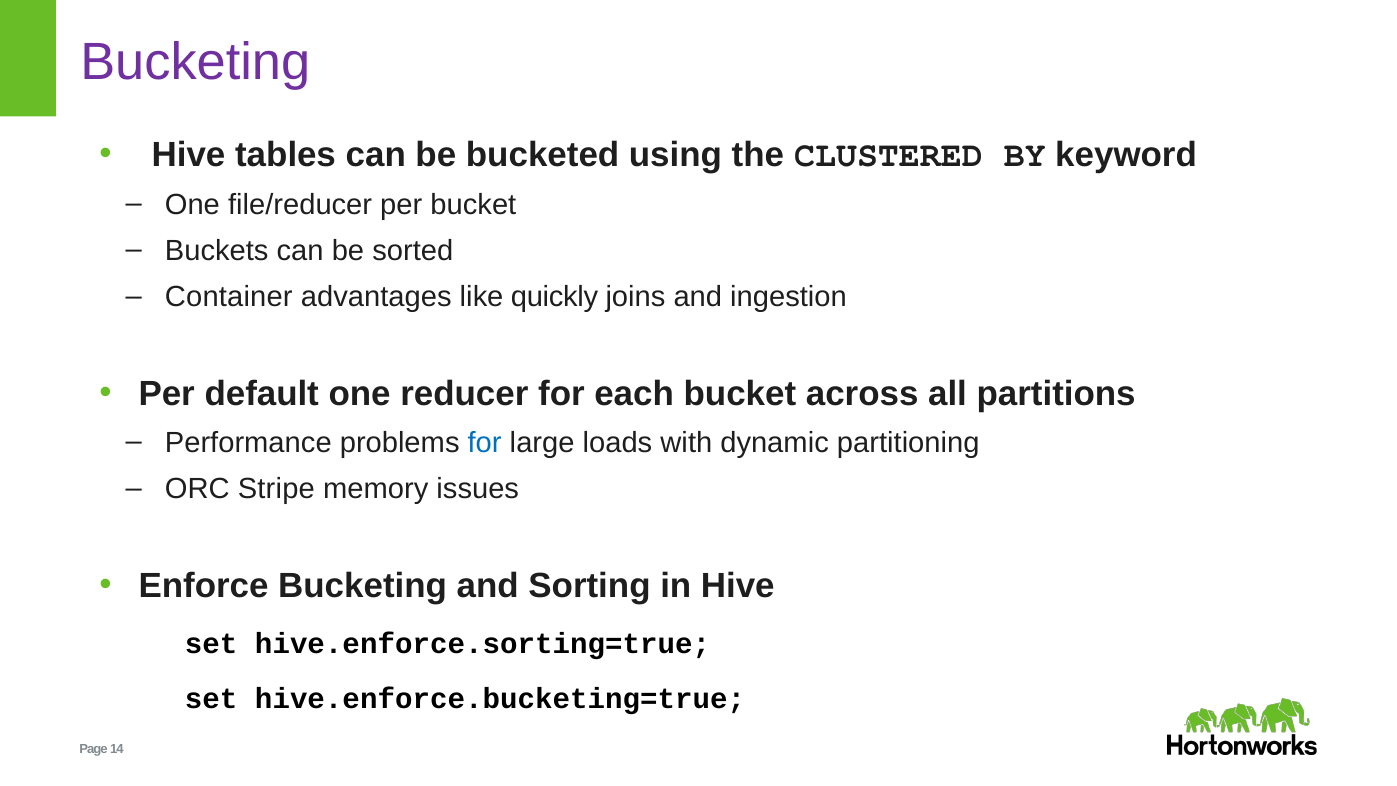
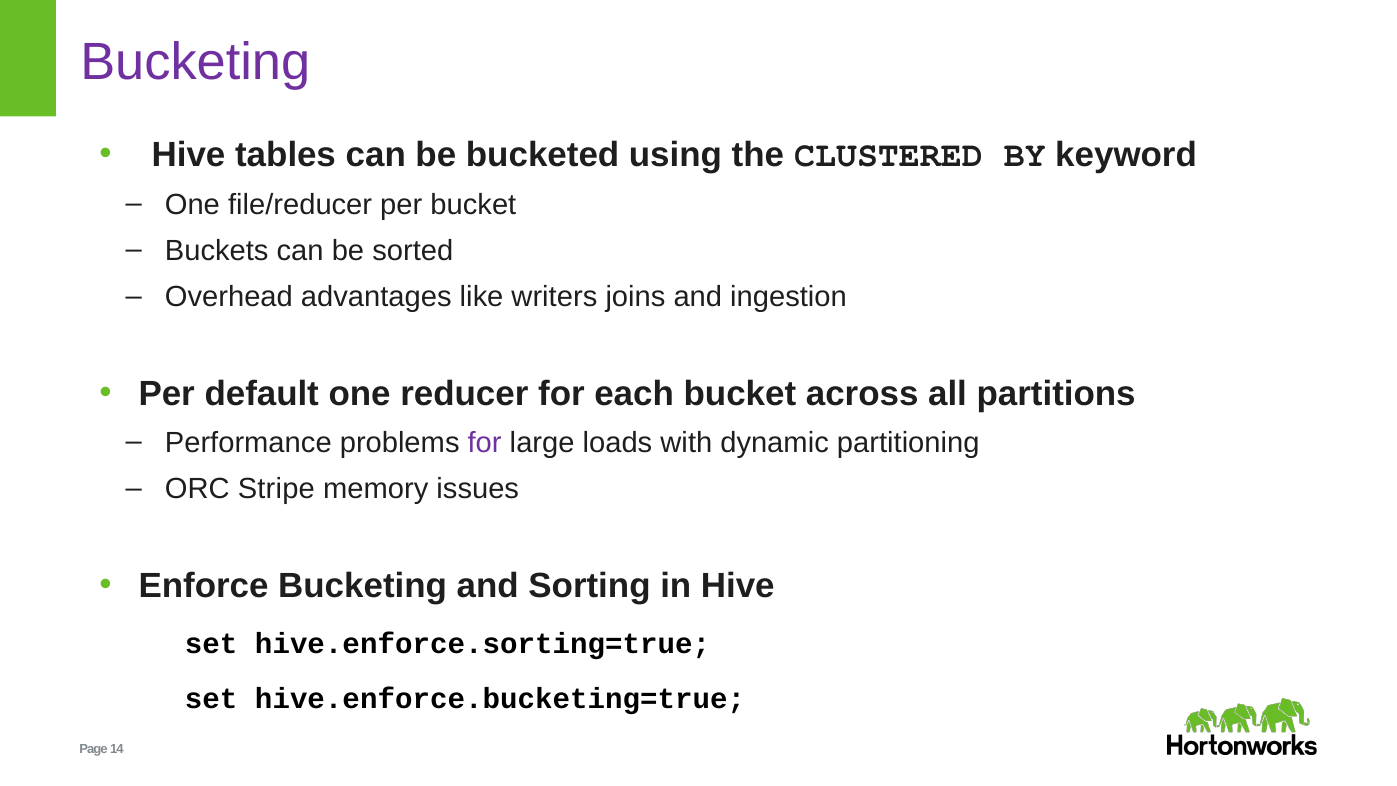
Container: Container -> Overhead (229, 297)
quickly: quickly -> writers (554, 297)
for colour: blue -> purple (485, 443)
